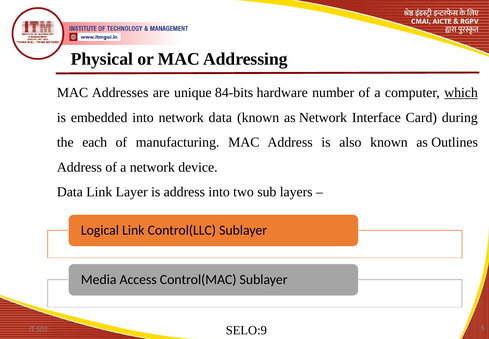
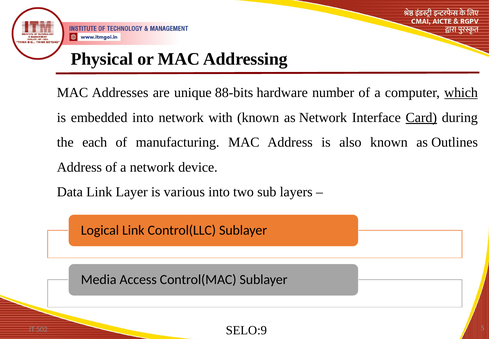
84-bits: 84-bits -> 88-bits (234, 93)
network data: data -> with (220, 117)
Card underline: none -> present (421, 117)
is address: address -> various (184, 192)
